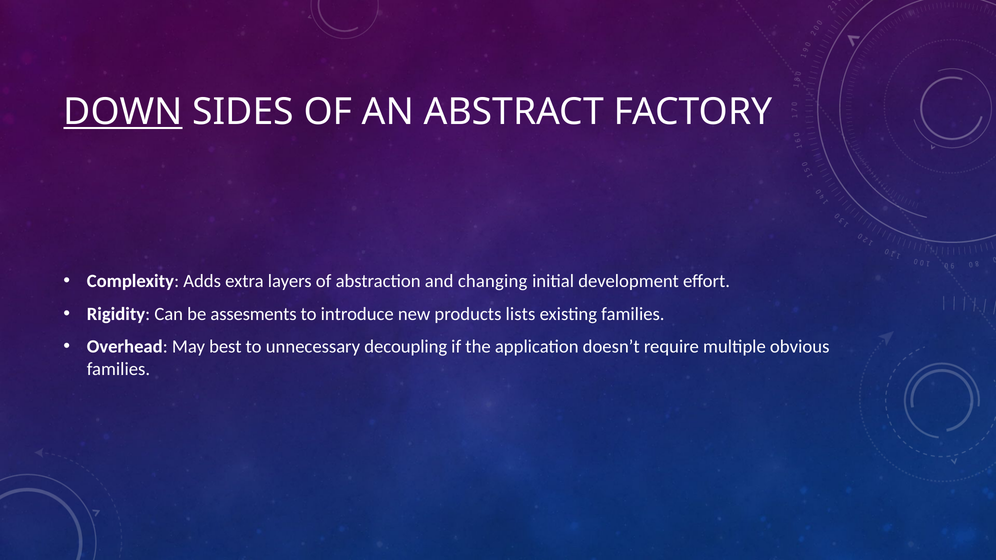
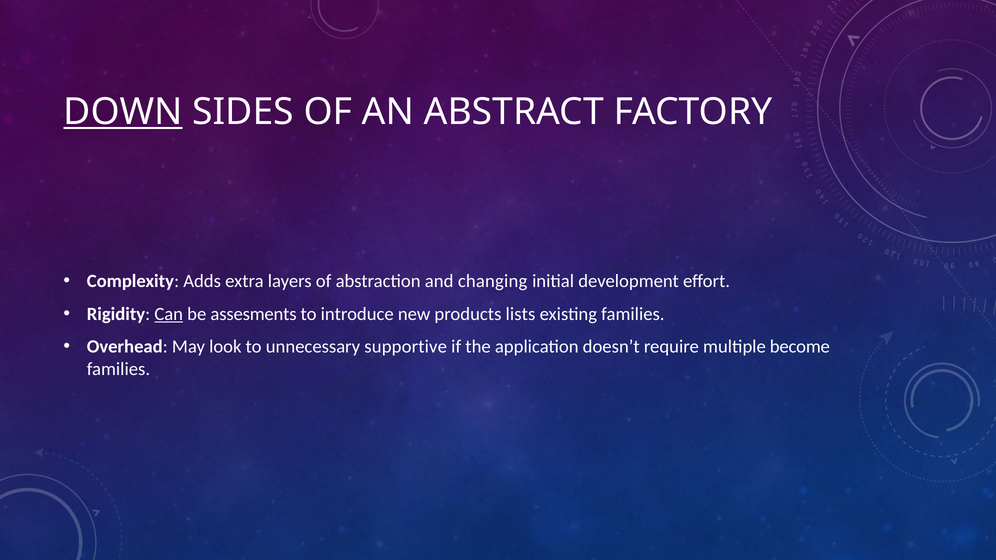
Can underline: none -> present (169, 314)
best: best -> look (225, 347)
decoupling: decoupling -> supportive (406, 347)
obvious: obvious -> become (800, 347)
